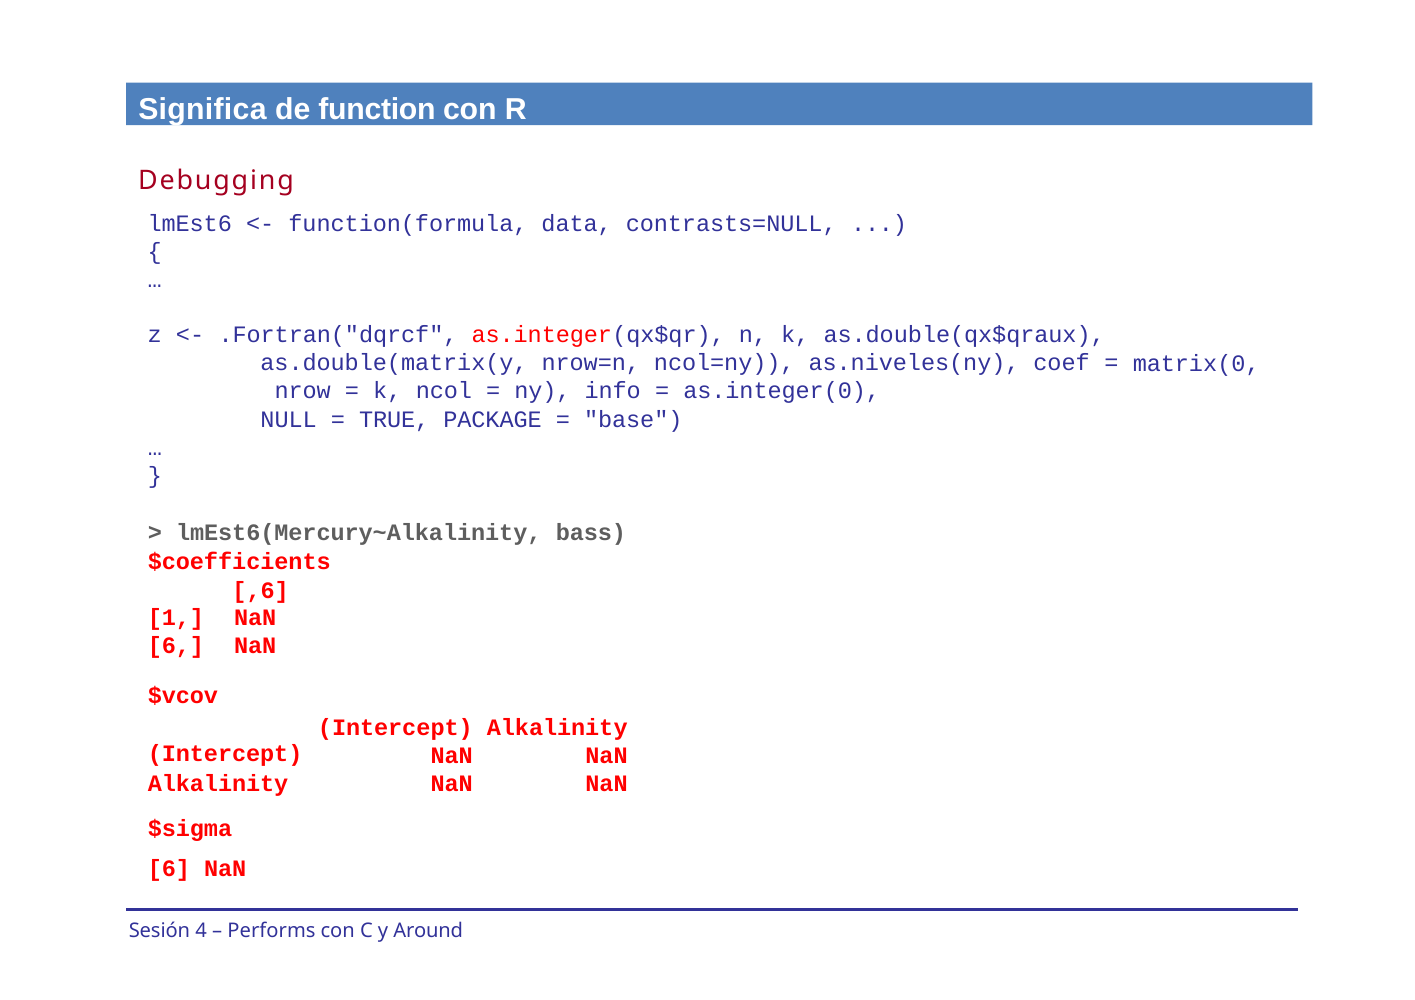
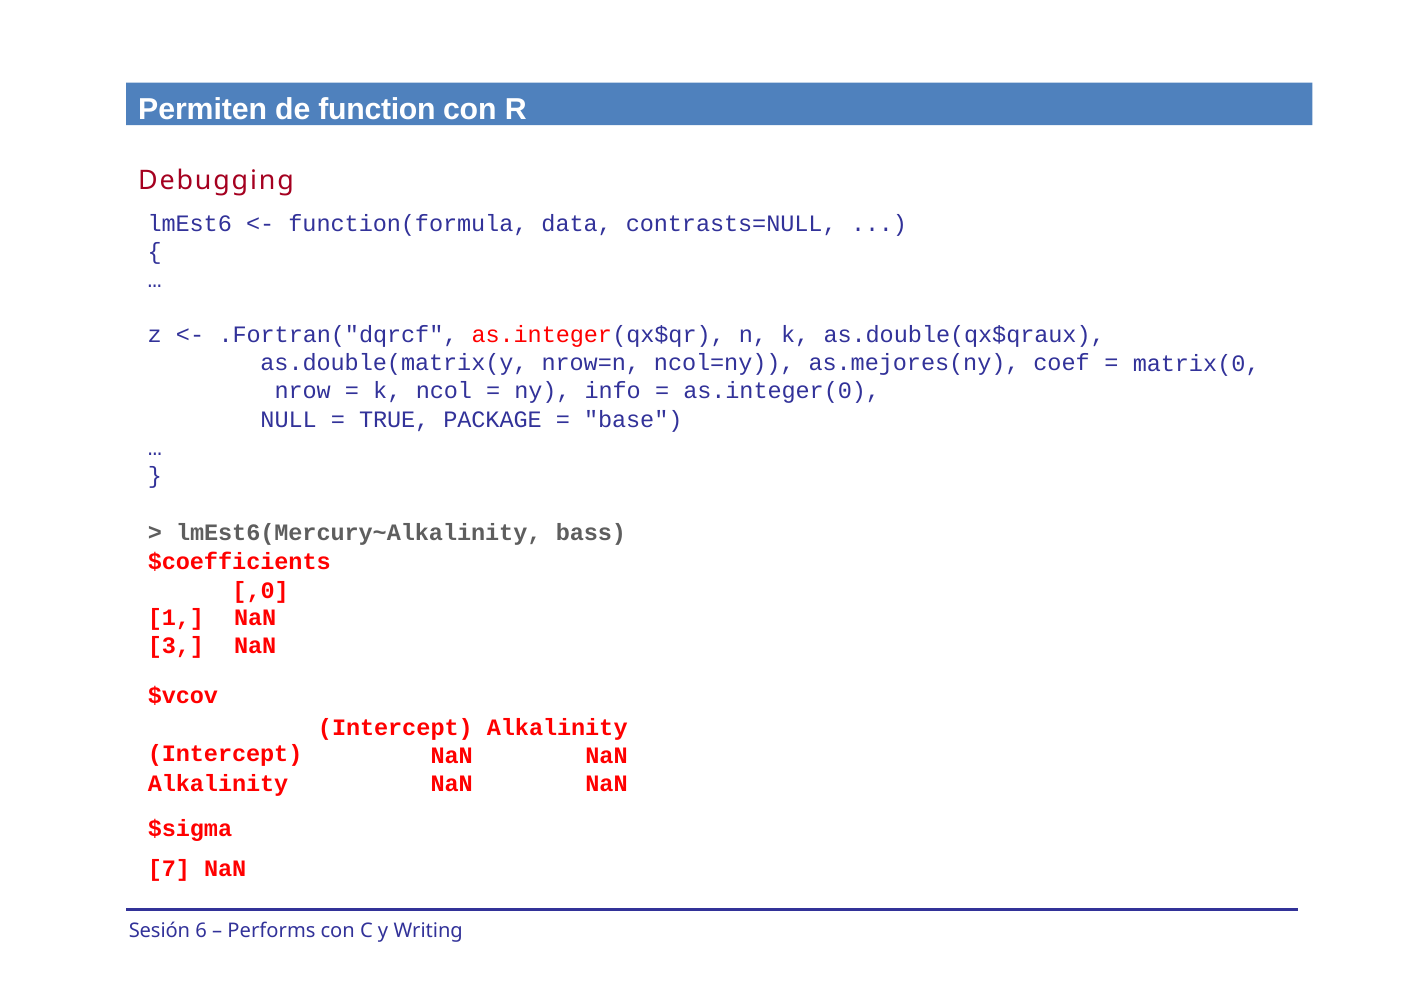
Significa: Significa -> Permiten (203, 109)
as.niveles(ny: as.niveles(ny -> as.mejores(ny (914, 363)
,6: ,6 -> ,0 (261, 590)
6: 6 -> 3 (176, 646)
6: 6 -> 7 (169, 868)
4: 4 -> 6 (201, 931)
Around: Around -> Writing (428, 931)
